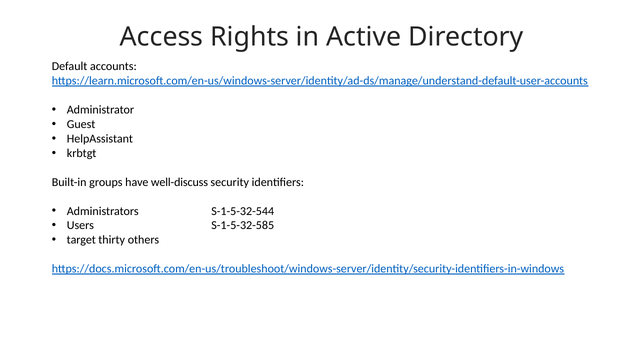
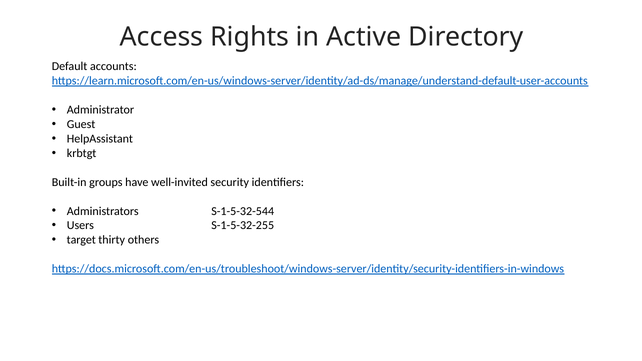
well-discuss: well-discuss -> well-invited (179, 182)
S-1-5-32-585: S-1-5-32-585 -> S-1-5-32-255 (243, 226)
